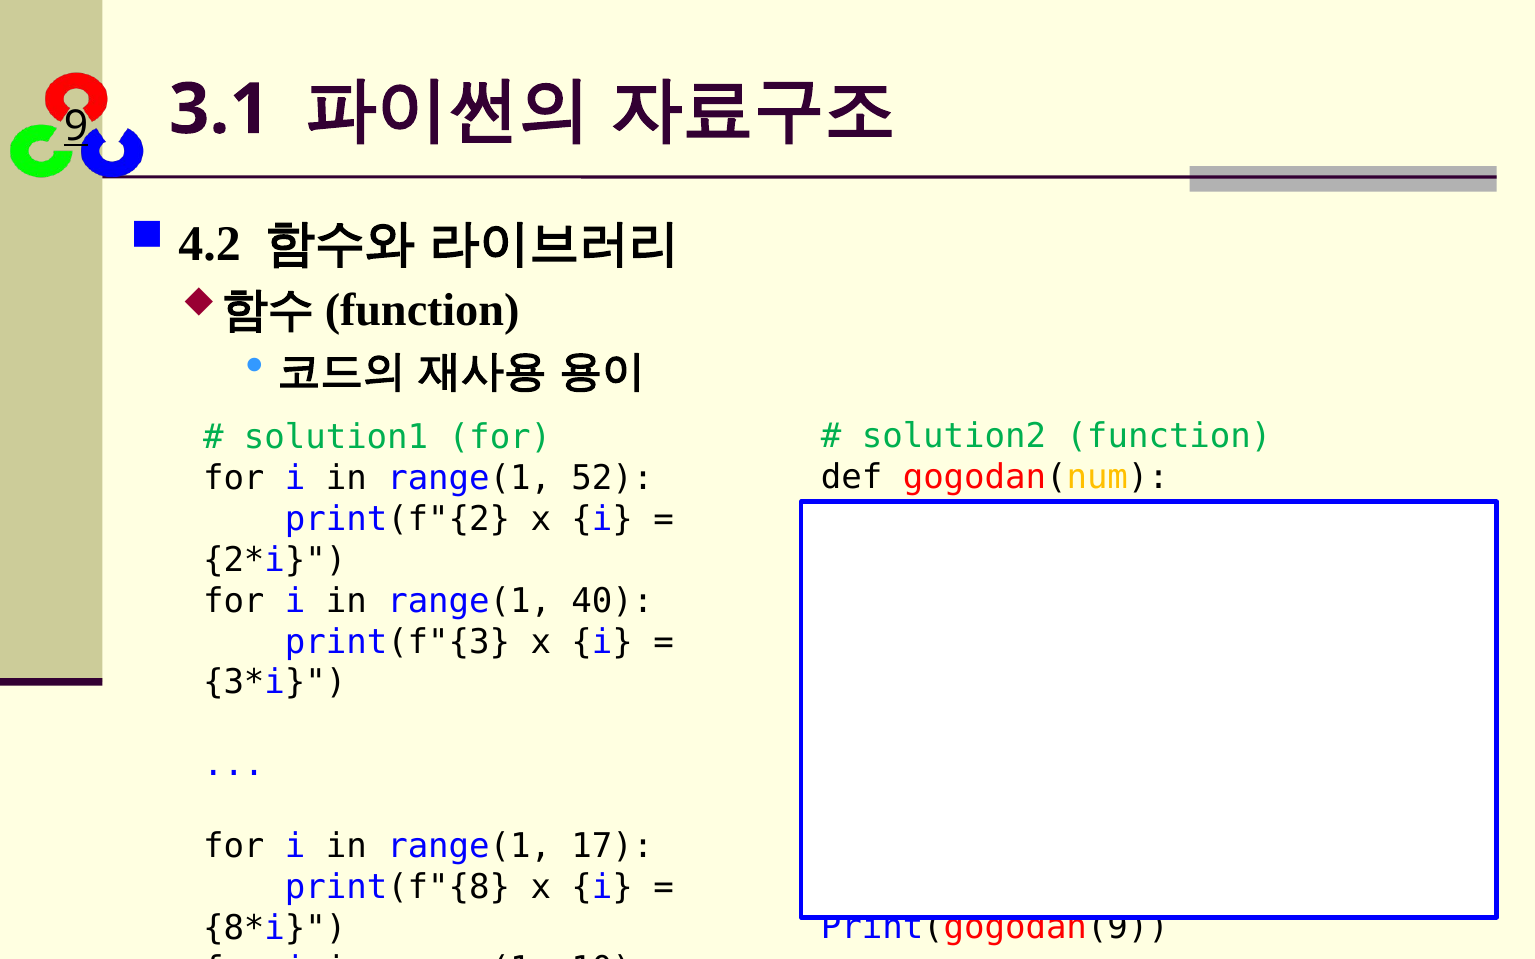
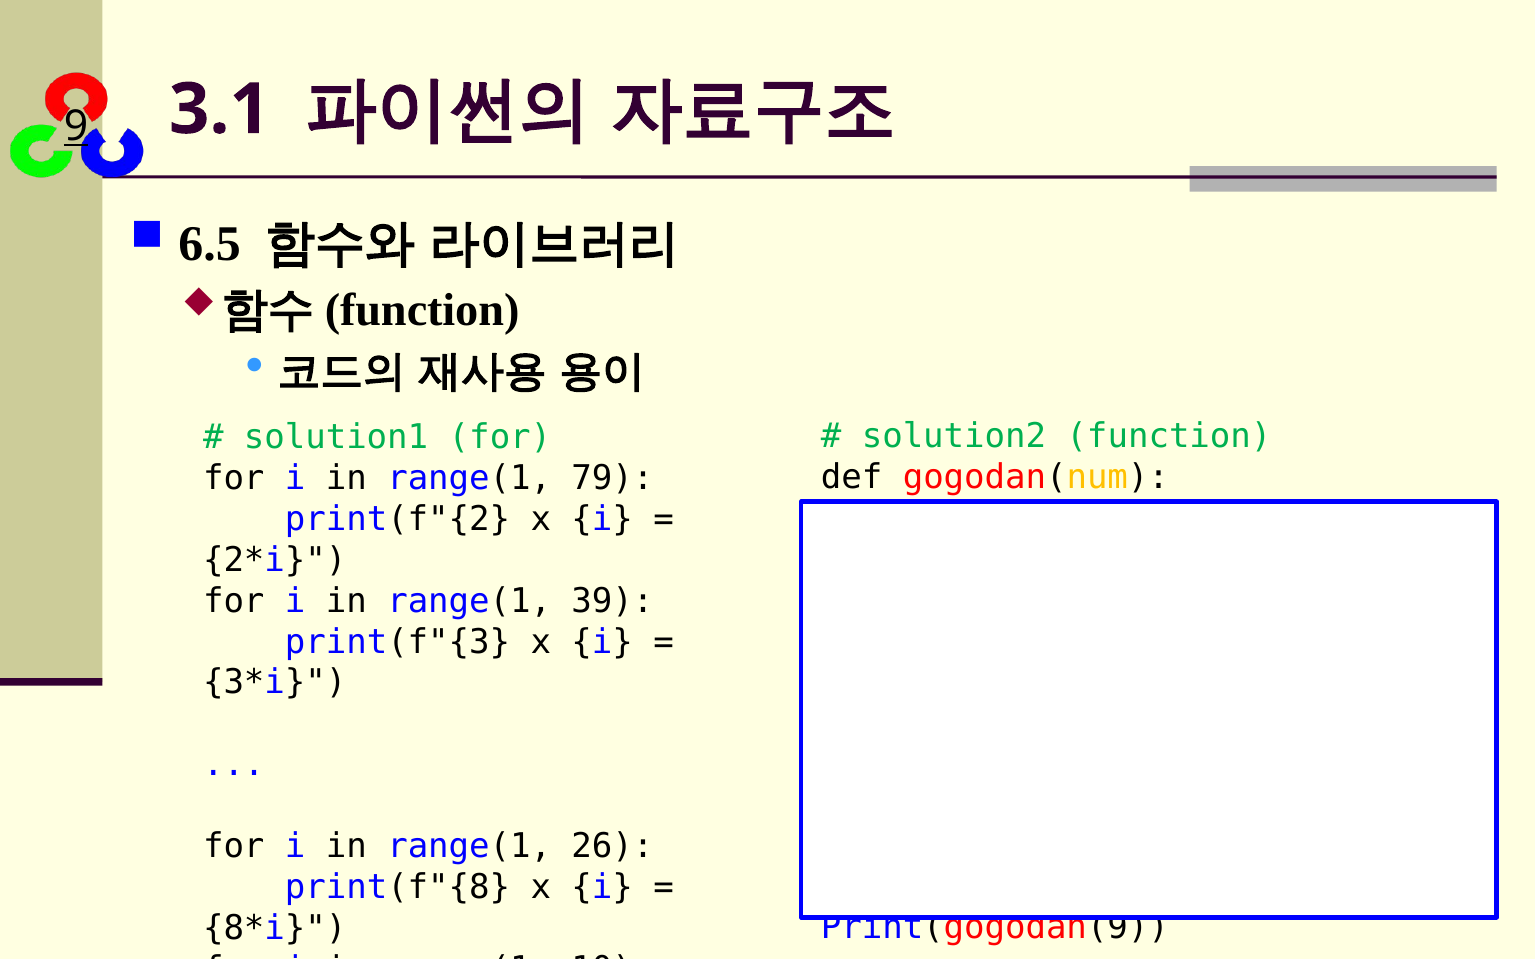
4.2: 4.2 -> 6.5 (210, 244)
52: 52 -> 79 (612, 478)
40: 40 -> 39 (612, 601)
17: 17 -> 26 (612, 847)
